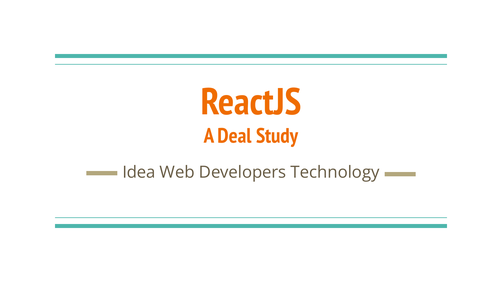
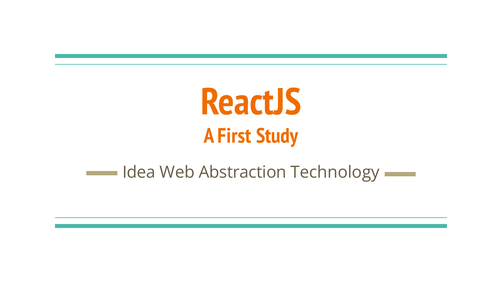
Deal: Deal -> First (234, 136)
Developers: Developers -> Abstraction (243, 173)
